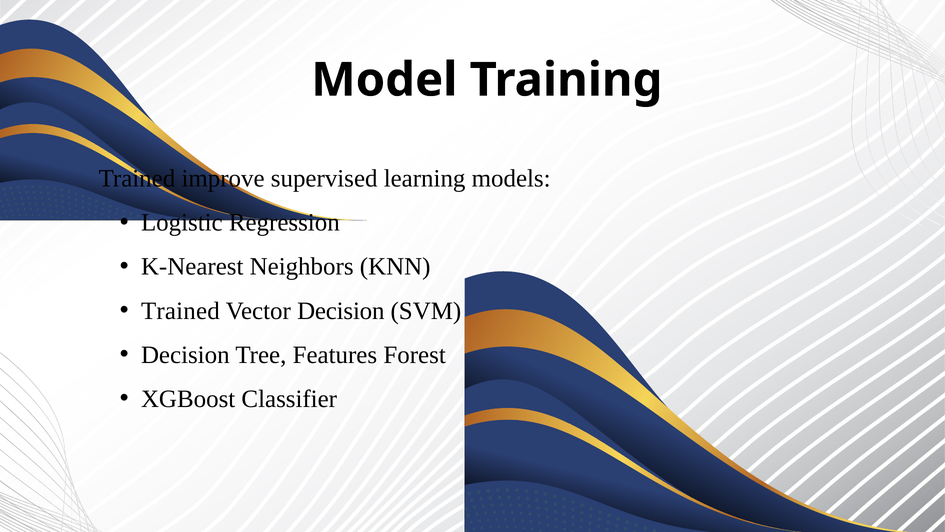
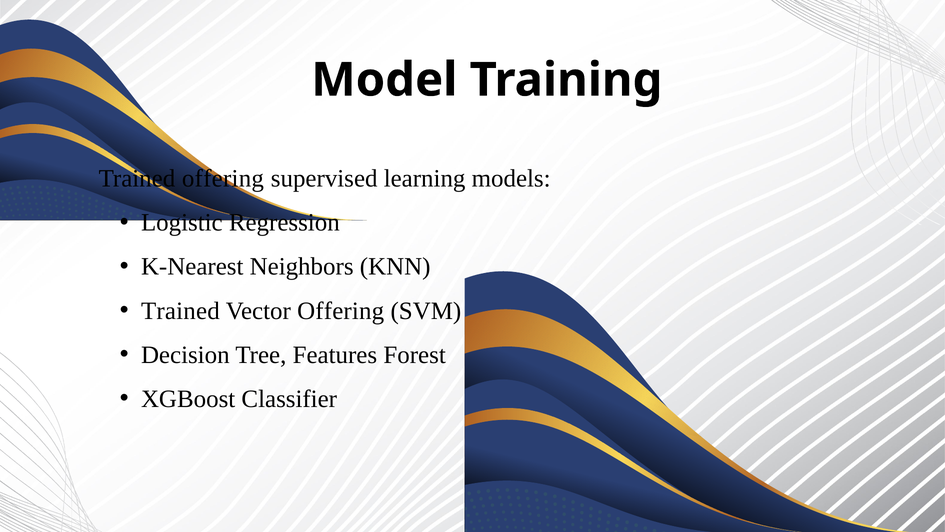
Trained improve: improve -> offering (223, 178)
Vector Decision: Decision -> Offering (341, 311)
